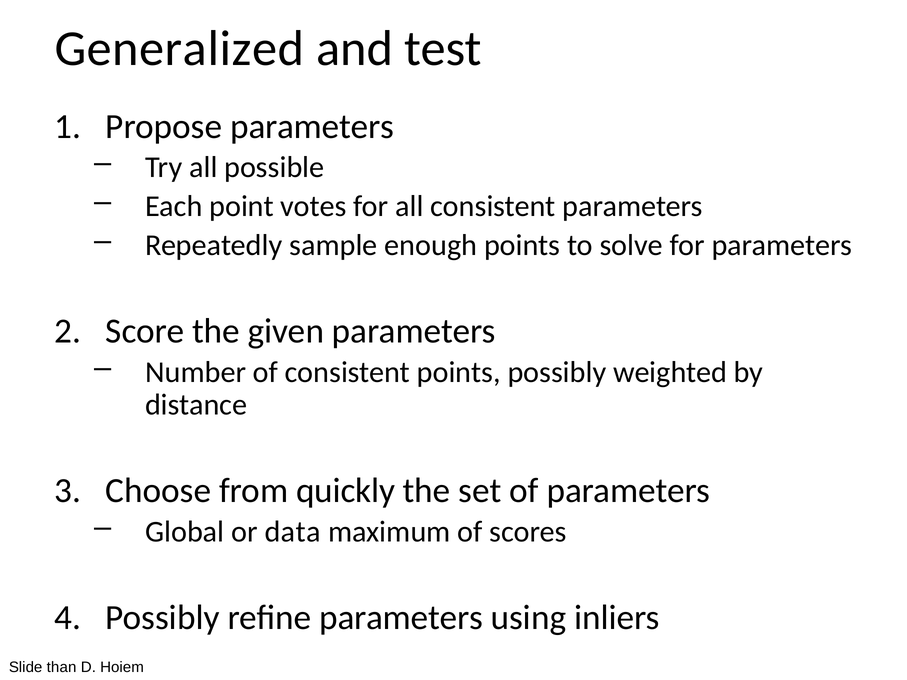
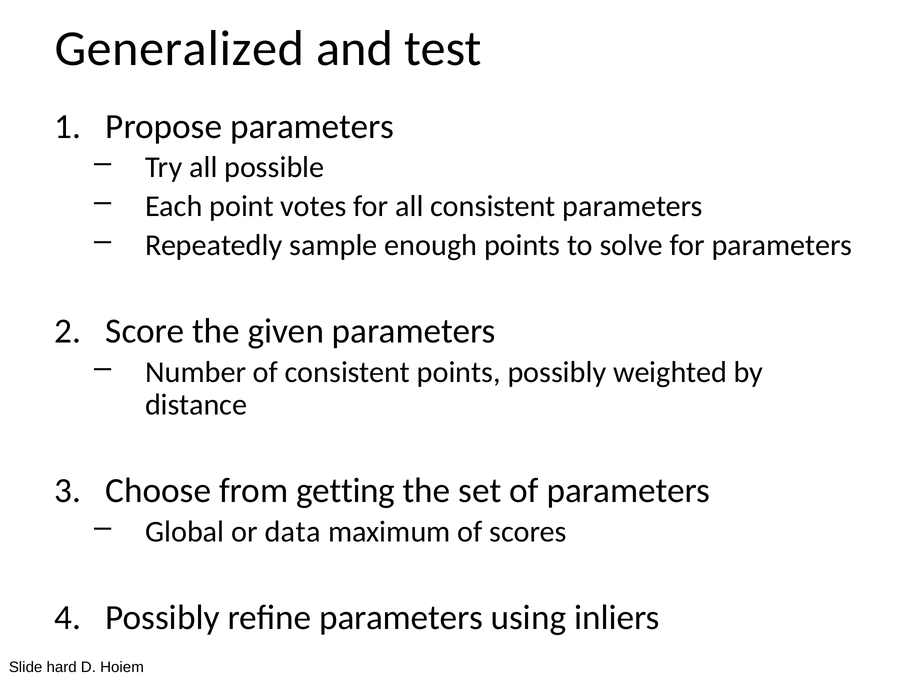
quickly: quickly -> getting (346, 491)
than: than -> hard (62, 667)
